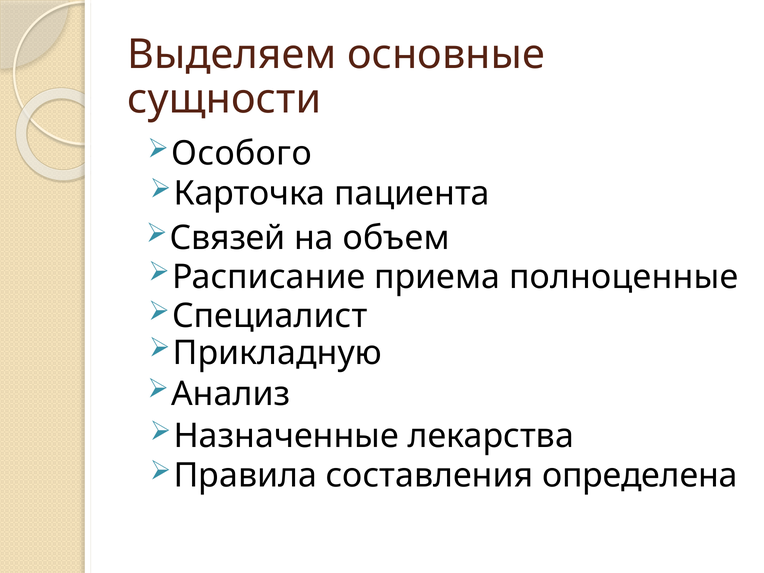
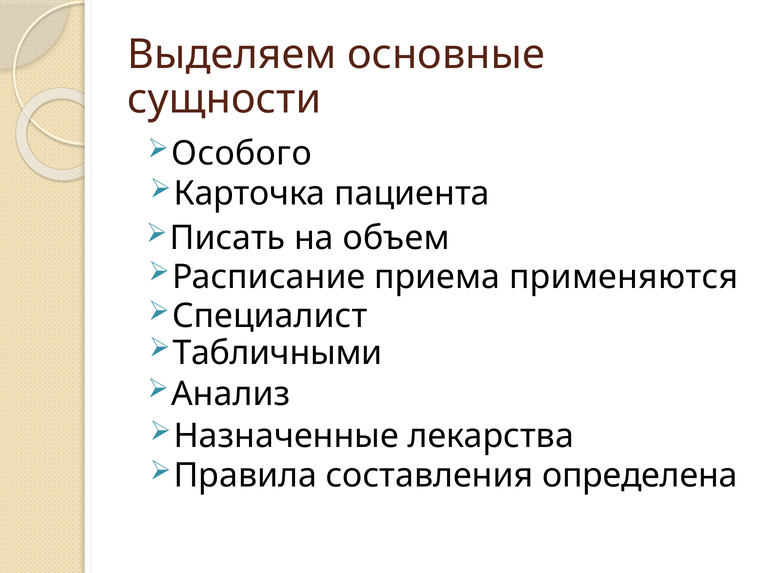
Связей: Связей -> Писать (228, 238)
полноценные: полноценные -> применяются (624, 277)
Прикладную: Прикладную -> Табличными (278, 353)
